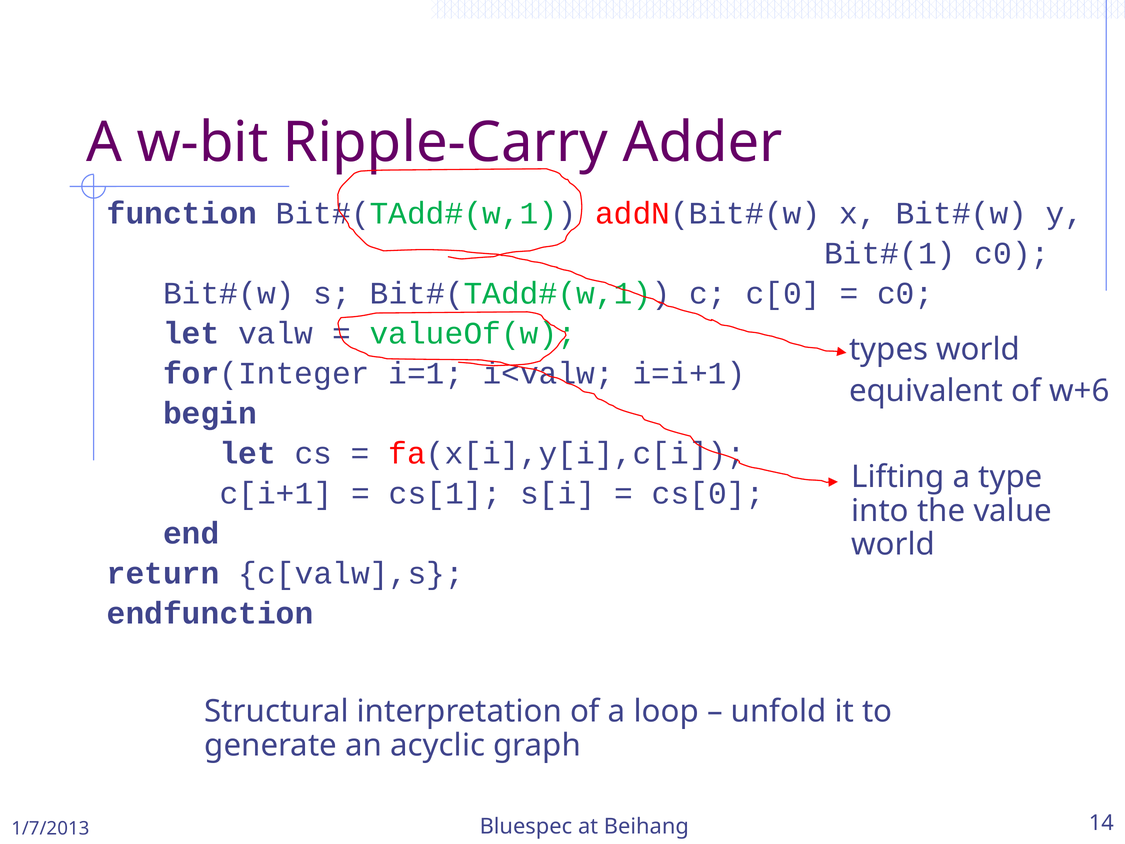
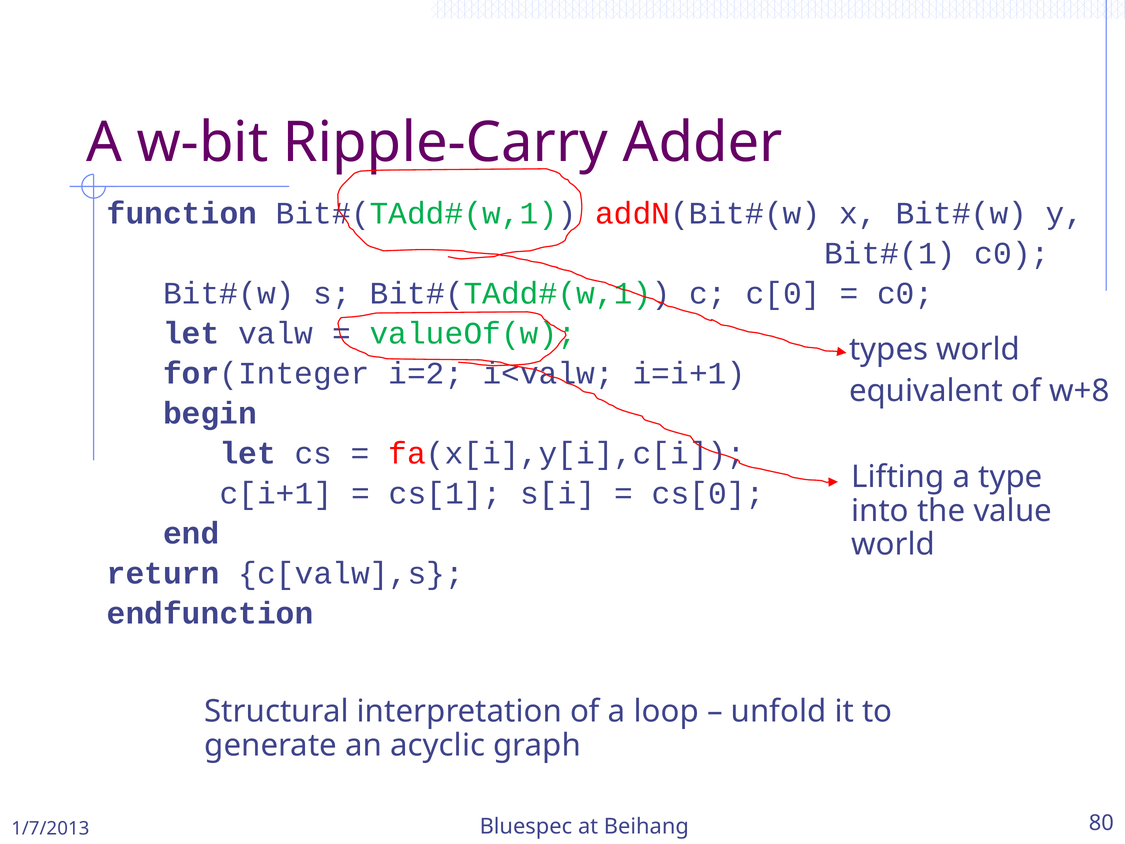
i=1: i=1 -> i=2 (426, 373)
w+6: w+6 -> w+8 (1079, 391)
14: 14 -> 80 (1101, 823)
